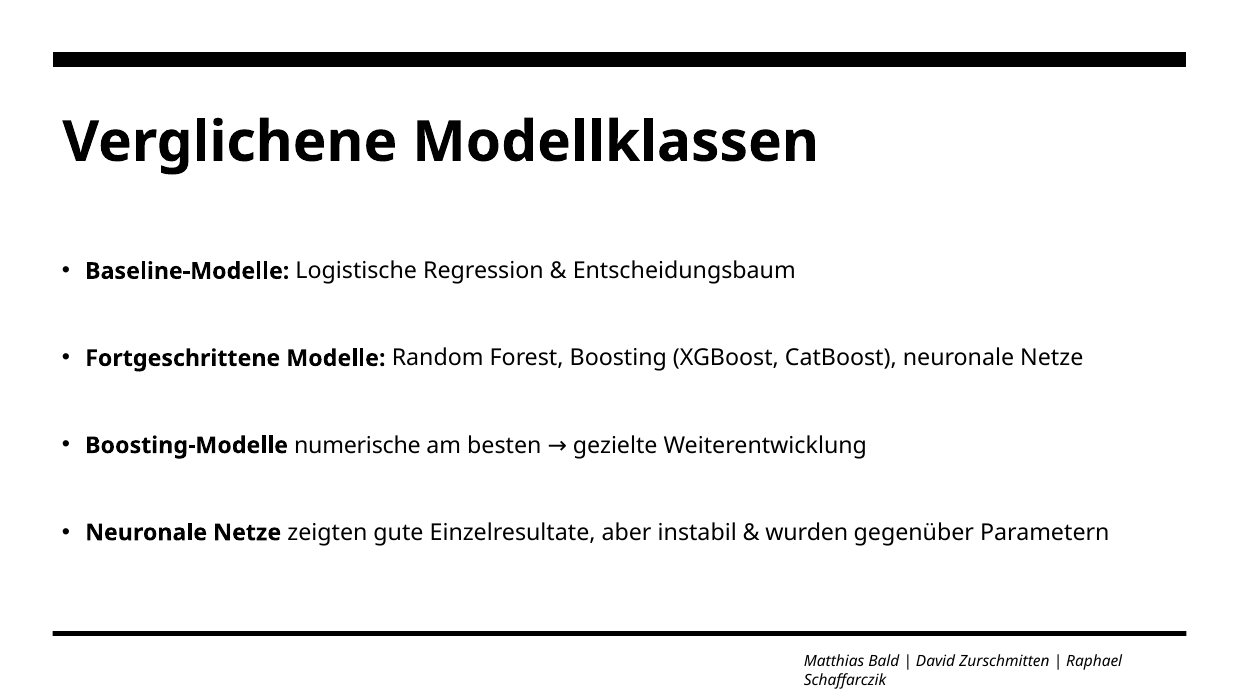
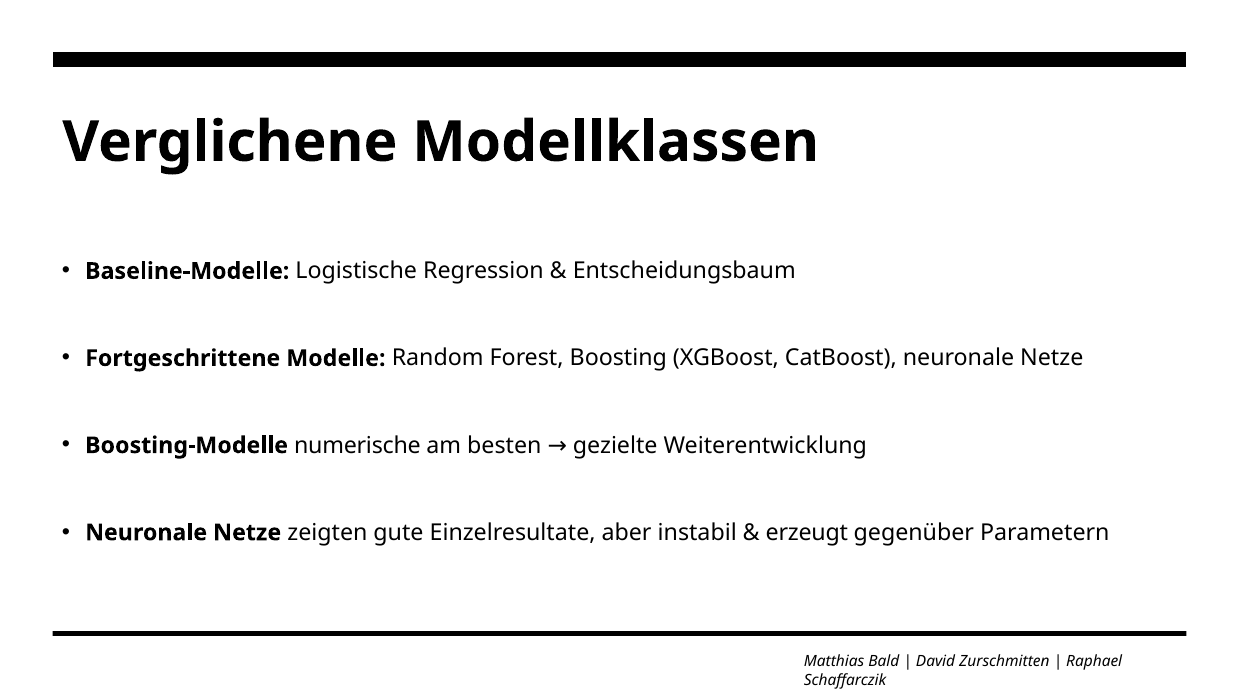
wurden: wurden -> erzeugt (807, 533)
